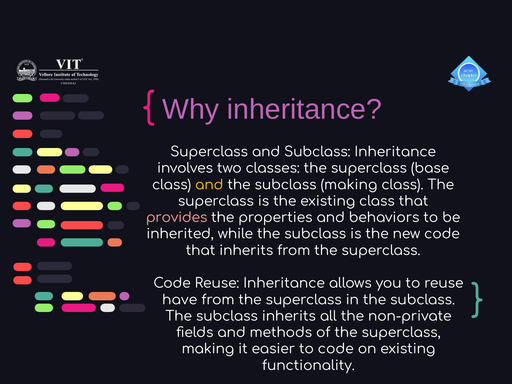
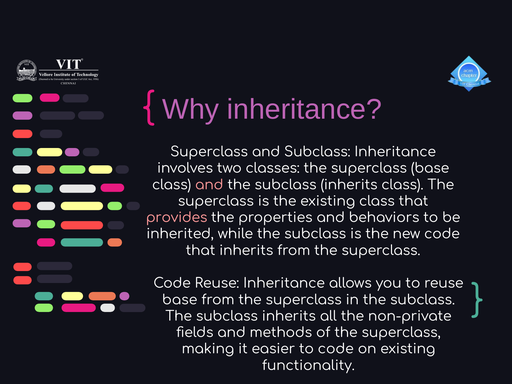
and colour: yellow -> pink (209, 185)
making: making -> inherits (349, 185)
have: have -> base (180, 300)
